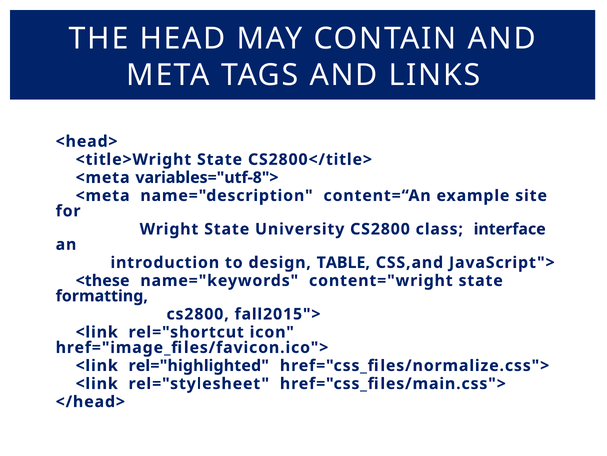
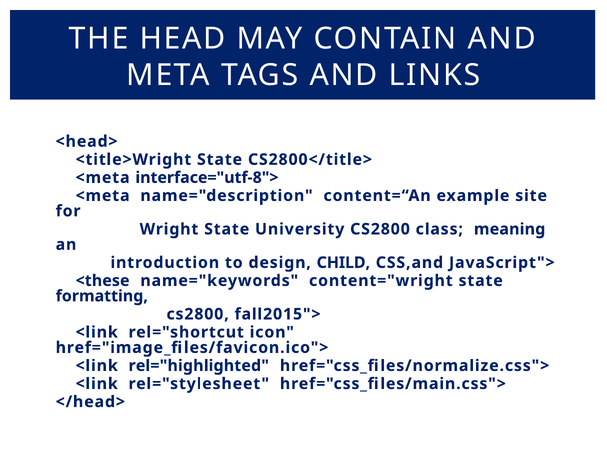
variables="utf-8">: variables="utf-8"> -> interface="utf-8"> (207, 177)
interface: interface -> meaning (510, 229)
TABLE: TABLE -> CHILD (343, 262)
